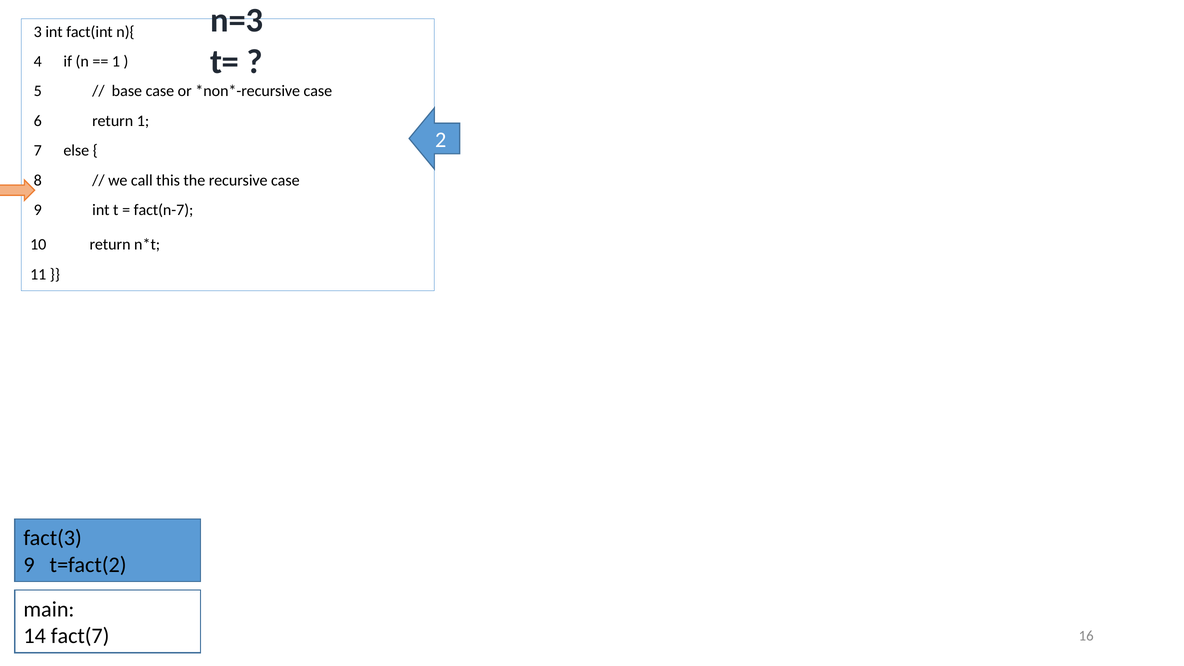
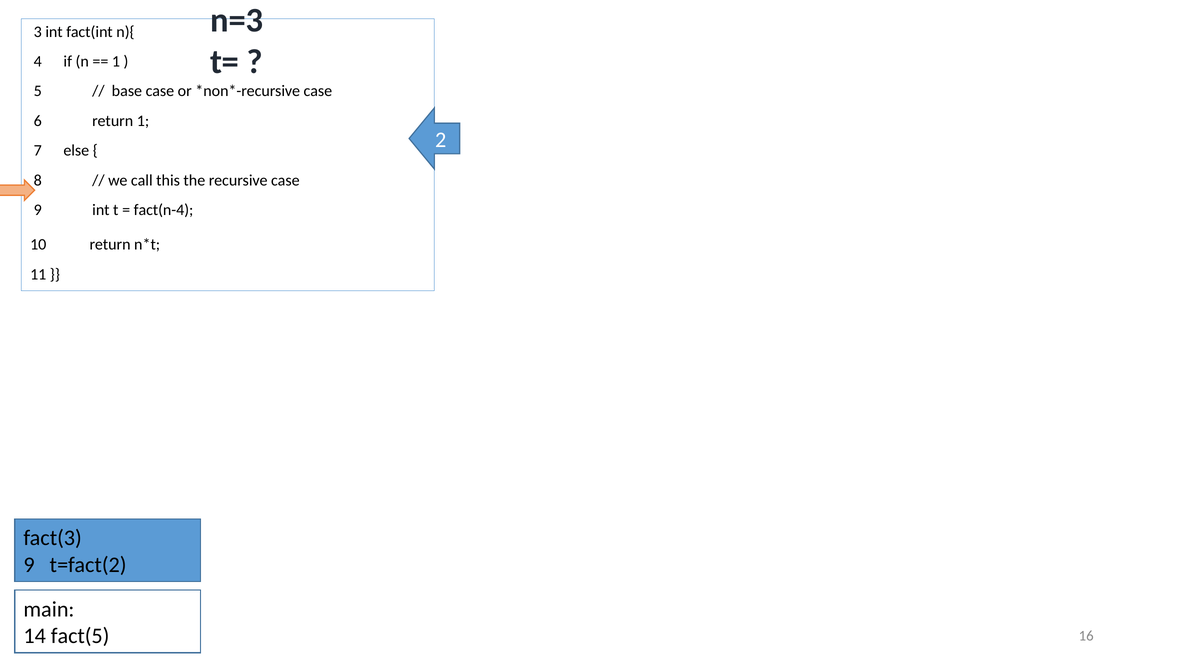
fact(n-7: fact(n-7 -> fact(n-4 (164, 210)
fact(7: fact(7 -> fact(5 (80, 636)
